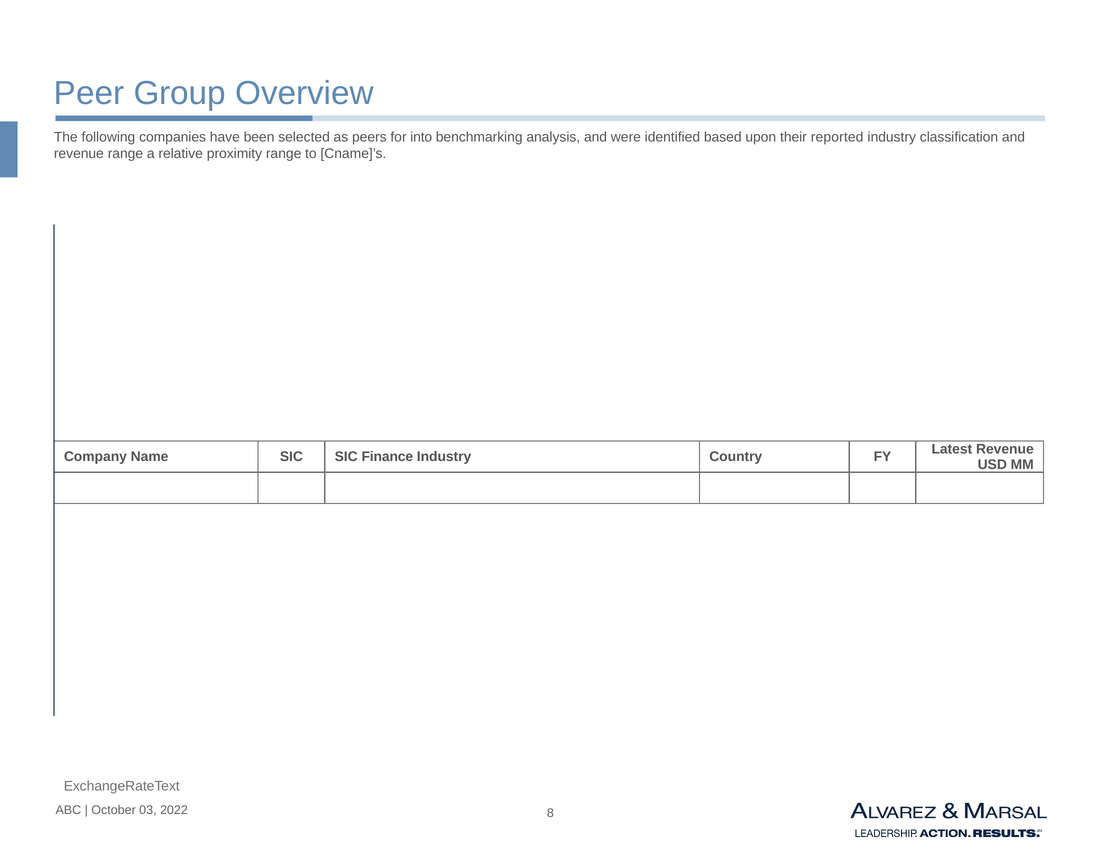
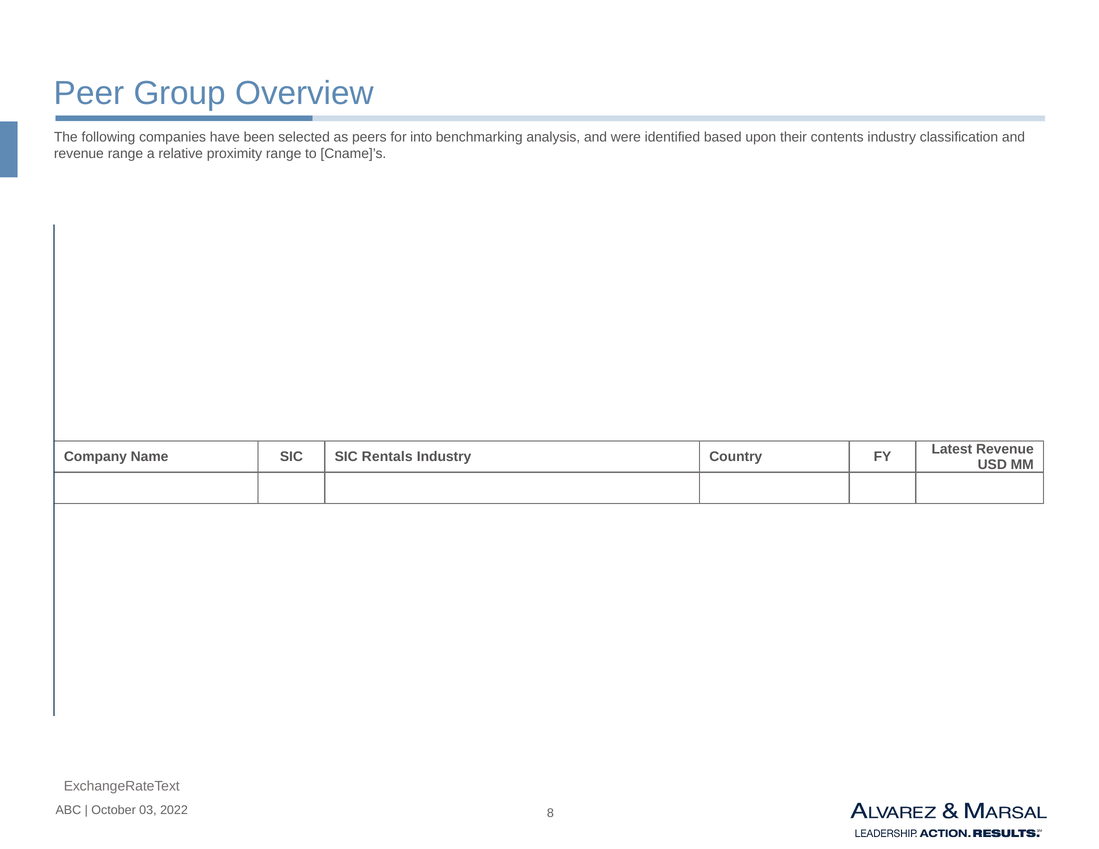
reported: reported -> contents (837, 137)
Finance: Finance -> Rentals (387, 457)
